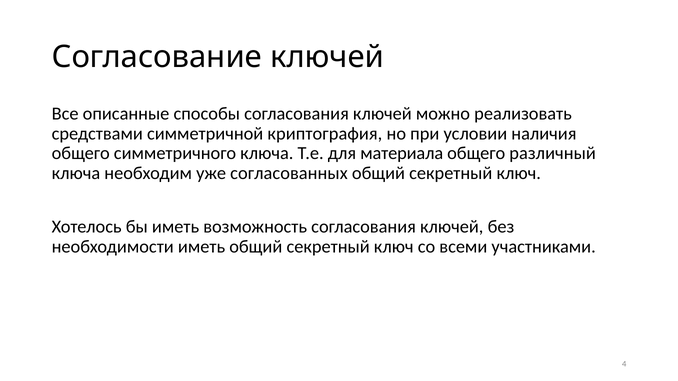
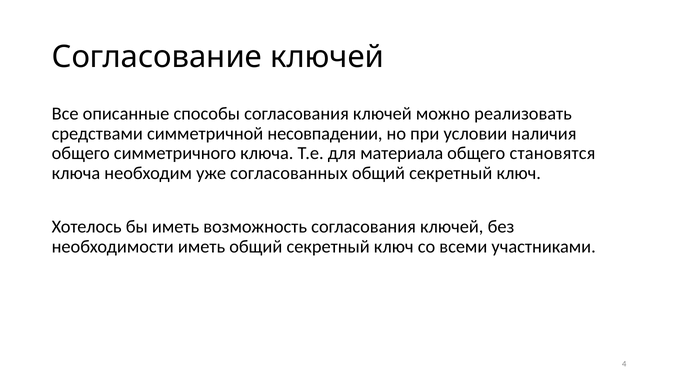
криптография: криптография -> несовпадении (325, 134)
различный: различный -> становятся (553, 153)
